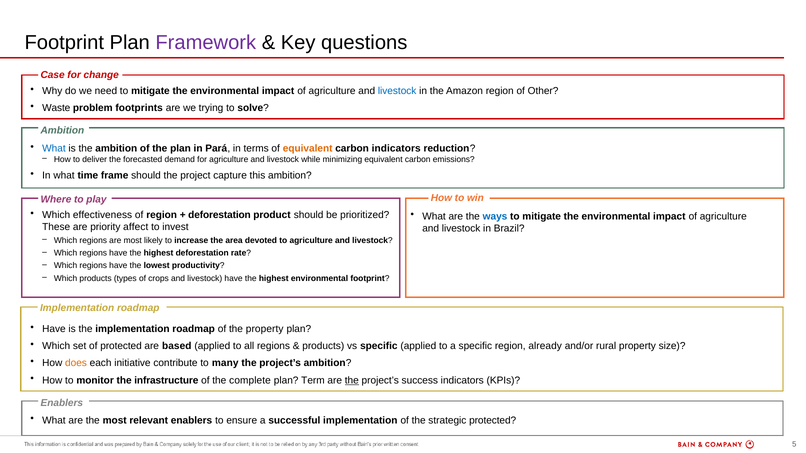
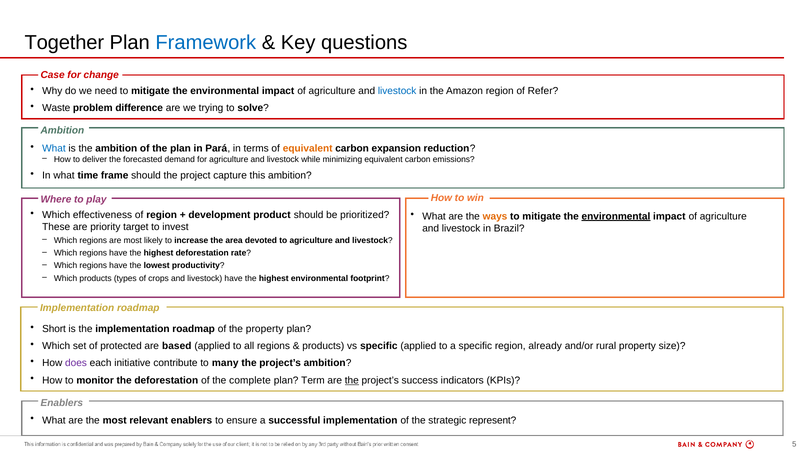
Footprint: Footprint -> Together (64, 42)
Framework colour: purple -> blue (206, 42)
Other: Other -> Refer (543, 91)
footprints: footprints -> difference (139, 108)
carbon indicators: indicators -> expansion (396, 148)
deforestation: deforestation -> development (219, 215)
ways colour: blue -> orange (495, 216)
environmental underline: none -> present (616, 216)
affect: affect -> target (136, 227)
Have: Have -> Short (54, 329)
does colour: orange -> purple (76, 363)
the infrastructure: infrastructure -> deforestation (166, 381)
strategic protected: protected -> represent (493, 421)
